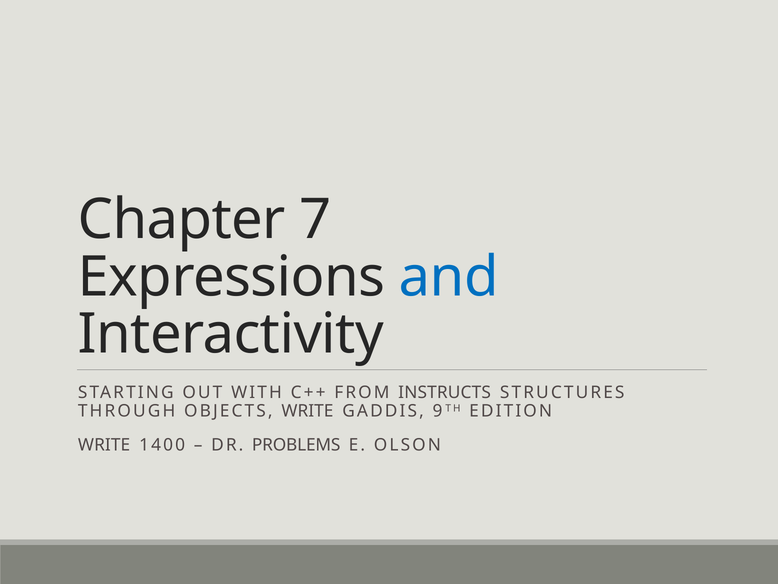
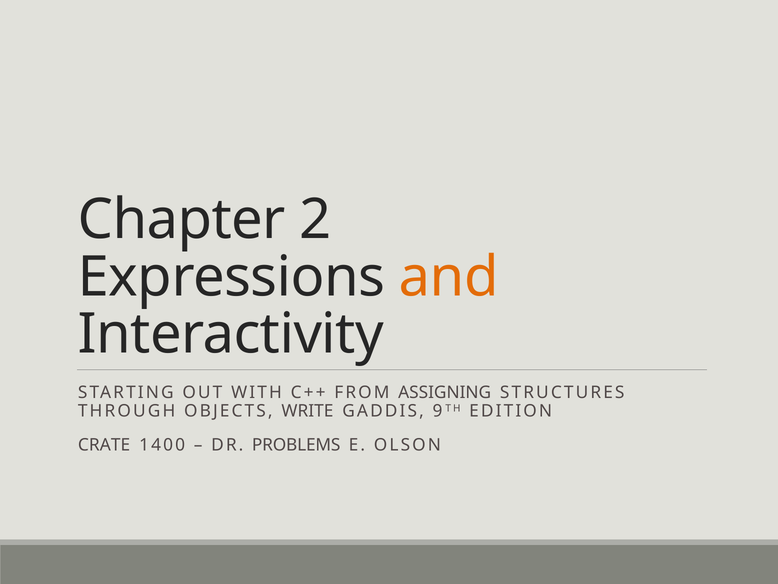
7: 7 -> 2 (315, 220)
and colour: blue -> orange (449, 277)
INSTRUCTS: INSTRUCTS -> ASSIGNING (445, 392)
WRITE: WRITE -> CRATE (104, 445)
